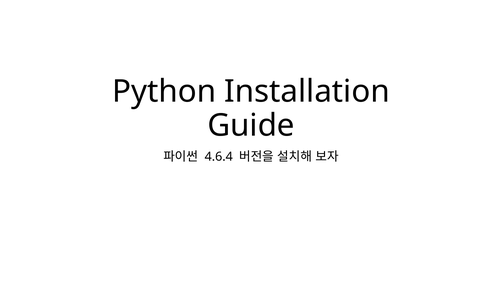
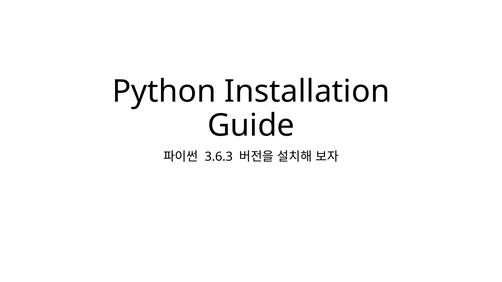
4.6.4: 4.6.4 -> 3.6.3 (219, 157)
